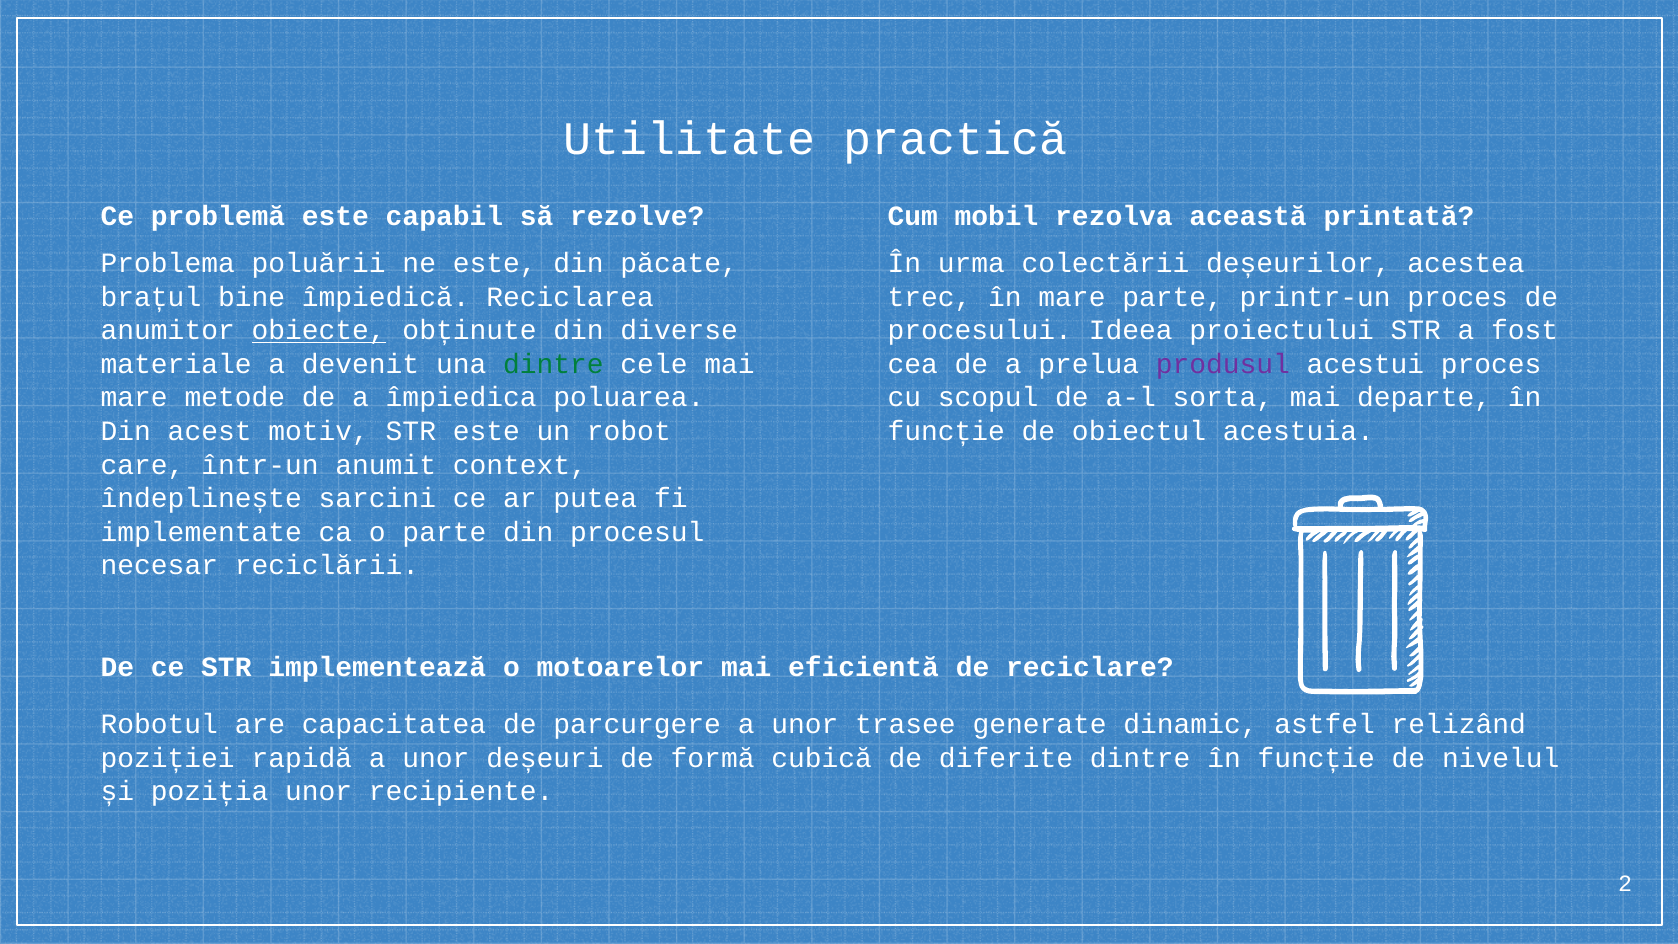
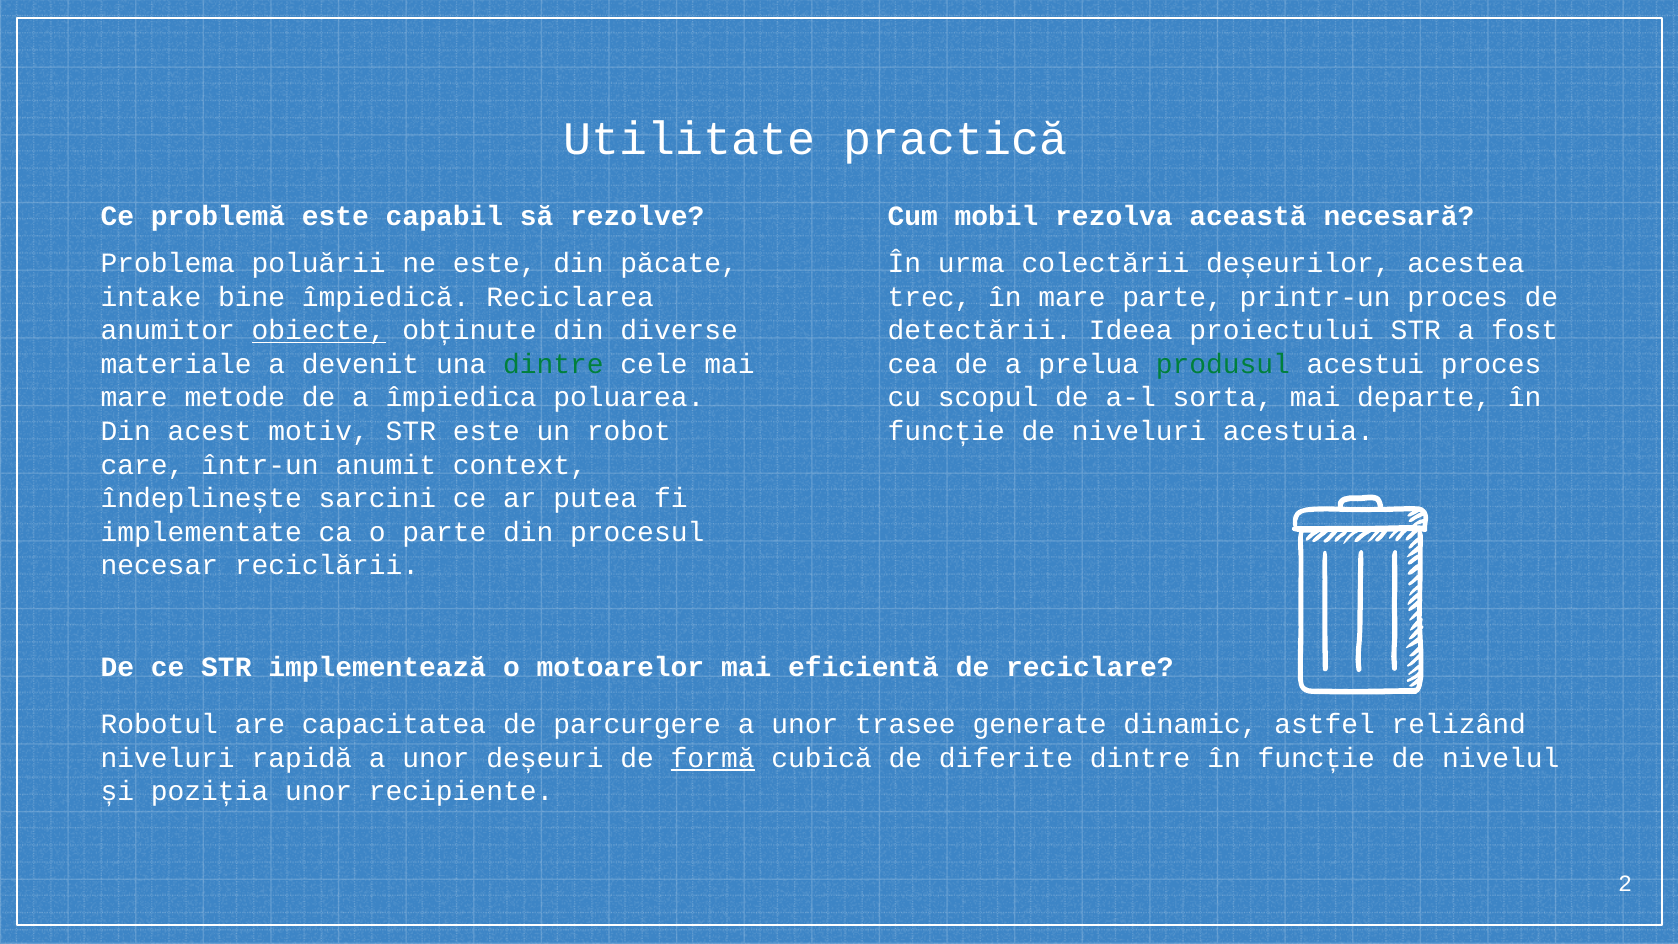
printată: printată -> necesară (1399, 216)
brațul: brațul -> intake (151, 297)
procesului: procesului -> detectării (980, 331)
produsul colour: purple -> green (1223, 364)
de obiectul: obiectul -> niveluri (1139, 431)
poziției: poziției -> niveluri (168, 758)
formă underline: none -> present (713, 758)
